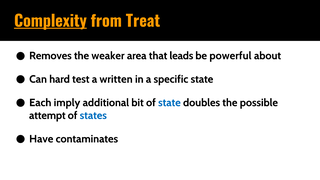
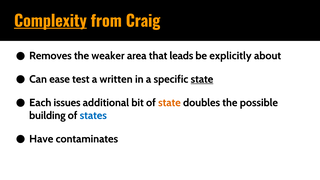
Treat: Treat -> Craig (143, 21)
powerful: powerful -> explicitly (230, 56)
hard: hard -> ease (60, 79)
state underline: none -> present (202, 79)
imply: imply -> issues (67, 103)
state colour: blue -> orange (169, 103)
attempt: attempt -> building (47, 115)
